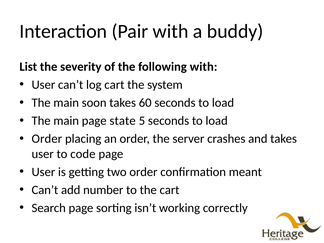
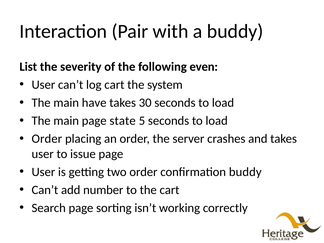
following with: with -> even (204, 67)
soon: soon -> have (94, 103)
60: 60 -> 30 (145, 103)
code: code -> issue (83, 154)
confirmation meant: meant -> buddy (245, 172)
